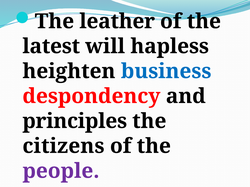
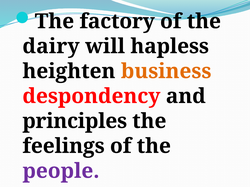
leather: leather -> factory (117, 21)
latest: latest -> dairy (51, 46)
business colour: blue -> orange (166, 71)
citizens: citizens -> feelings (64, 146)
